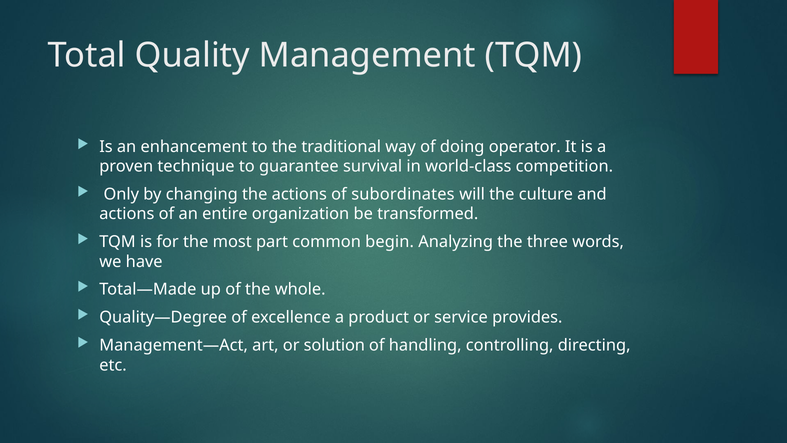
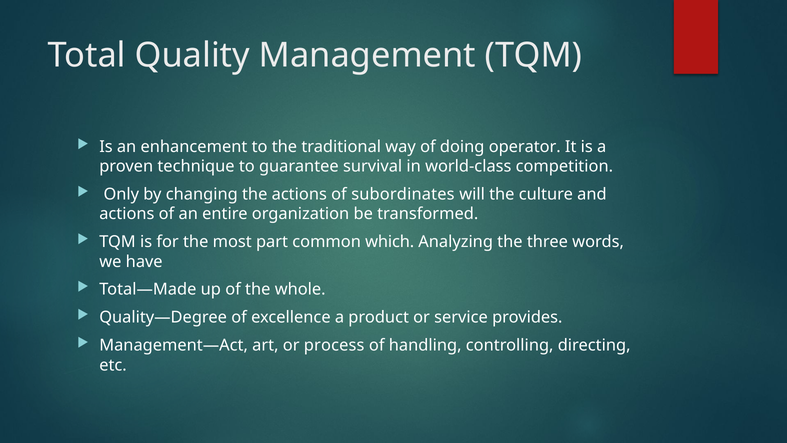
begin: begin -> which (390, 242)
solution: solution -> process (334, 345)
